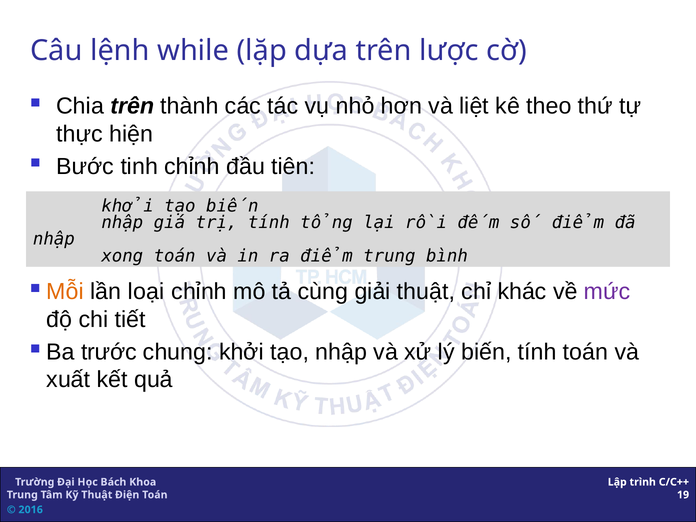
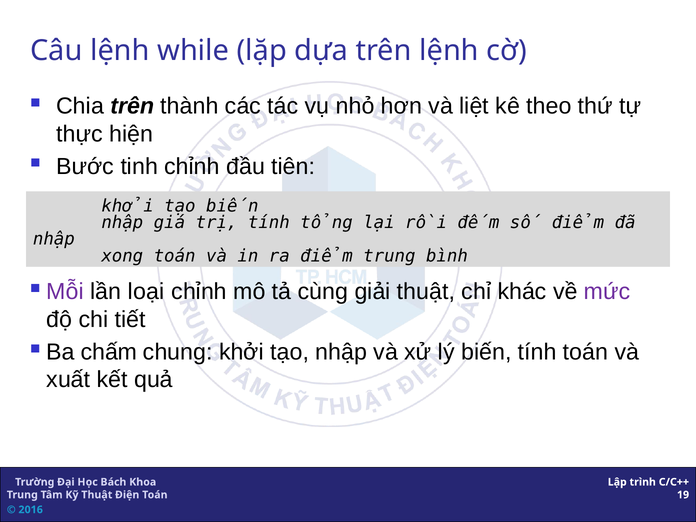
trên lược: lược -> lệnh (449, 51)
Mỗi colour: orange -> purple (65, 292)
trước: trước -> chấm (109, 352)
